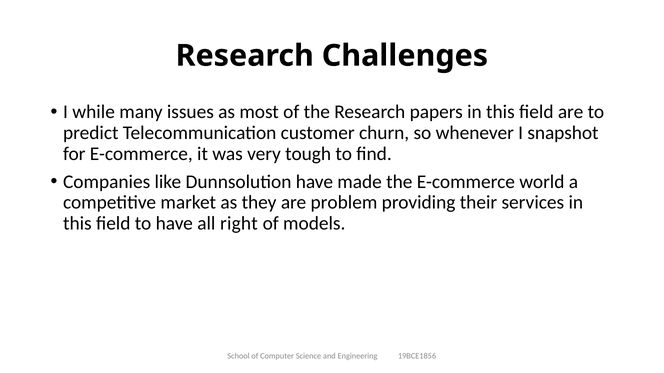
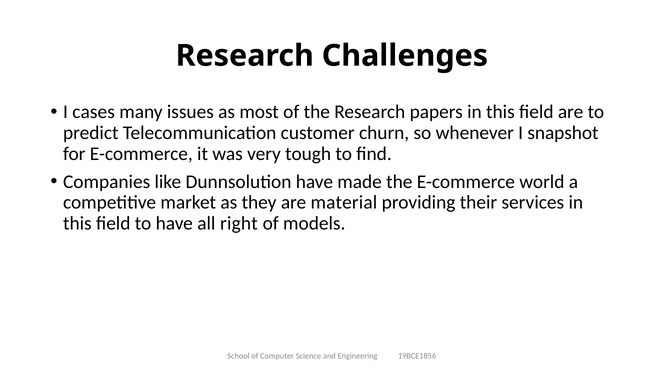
while: while -> cases (94, 112)
problem: problem -> material (344, 203)
